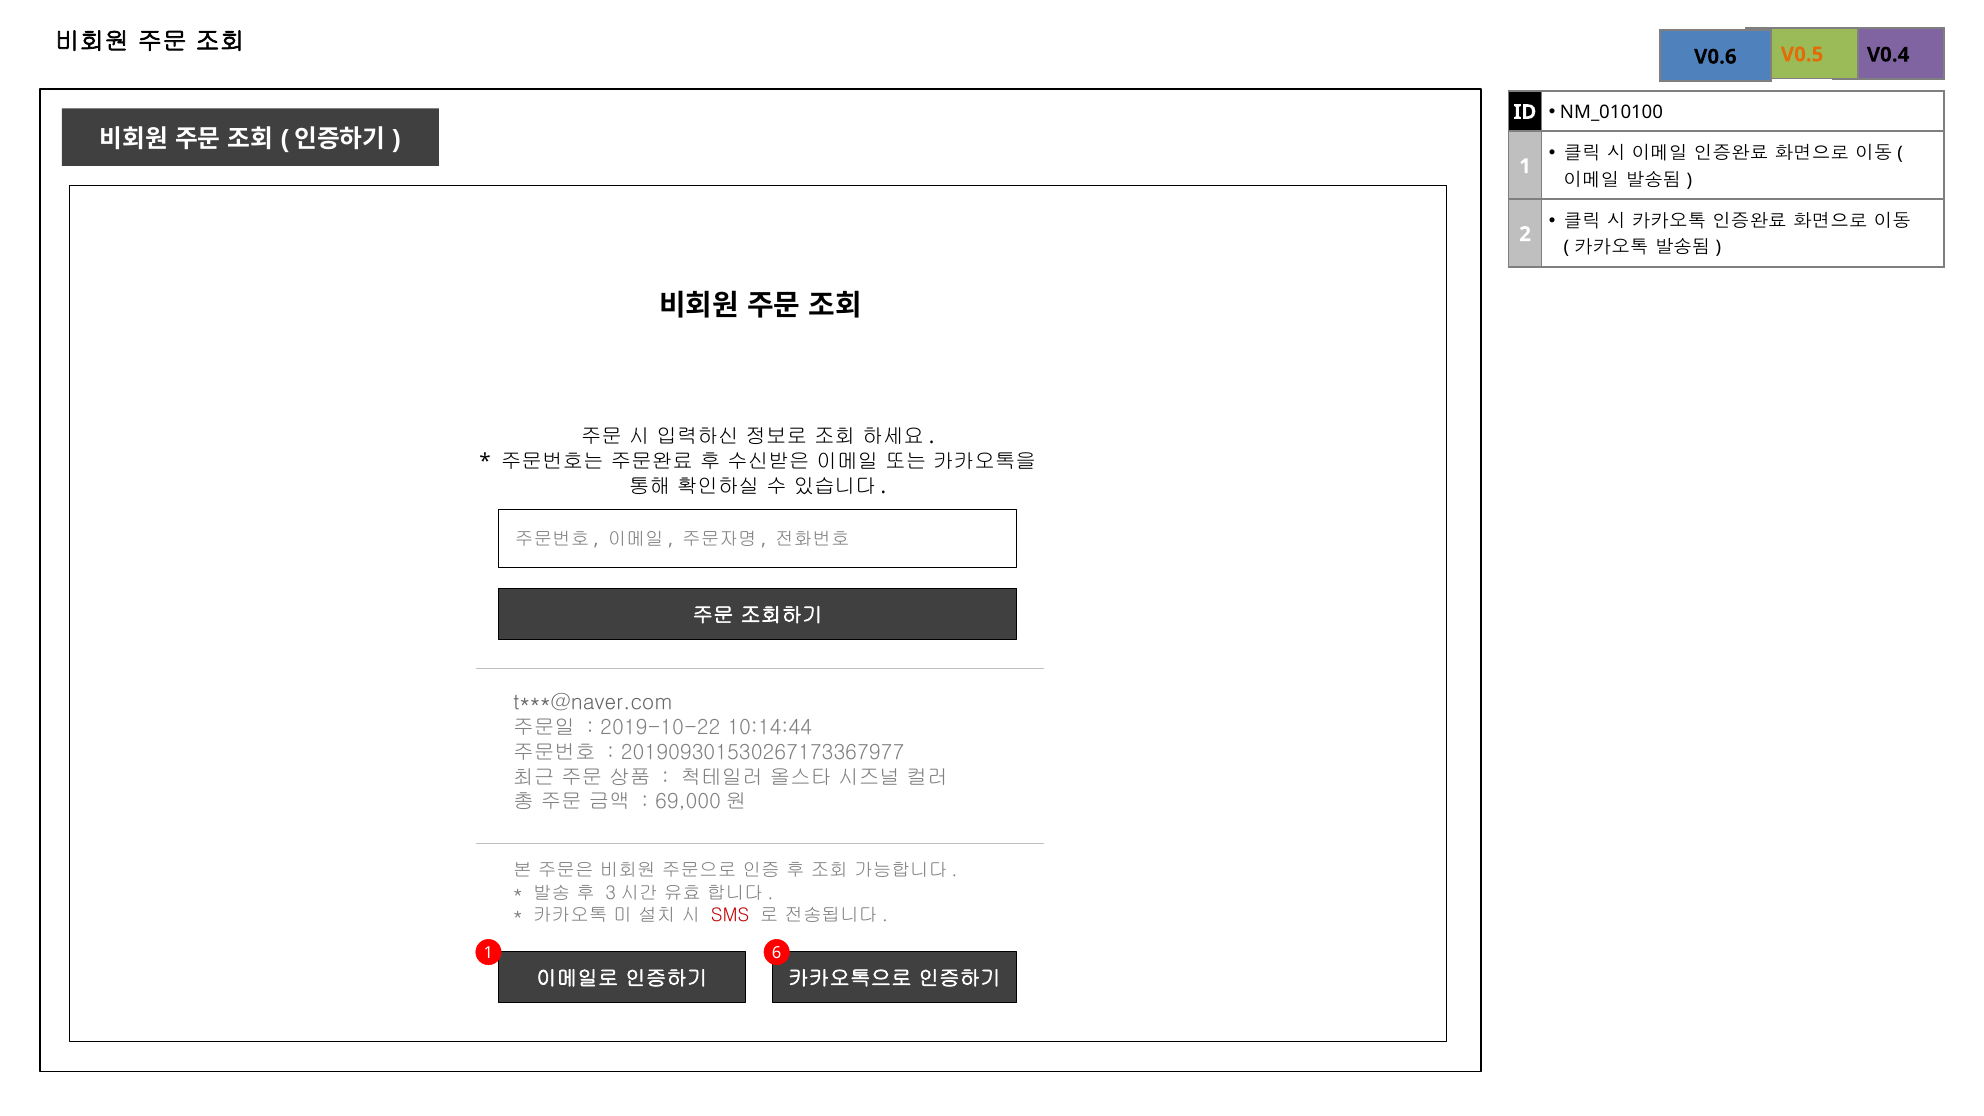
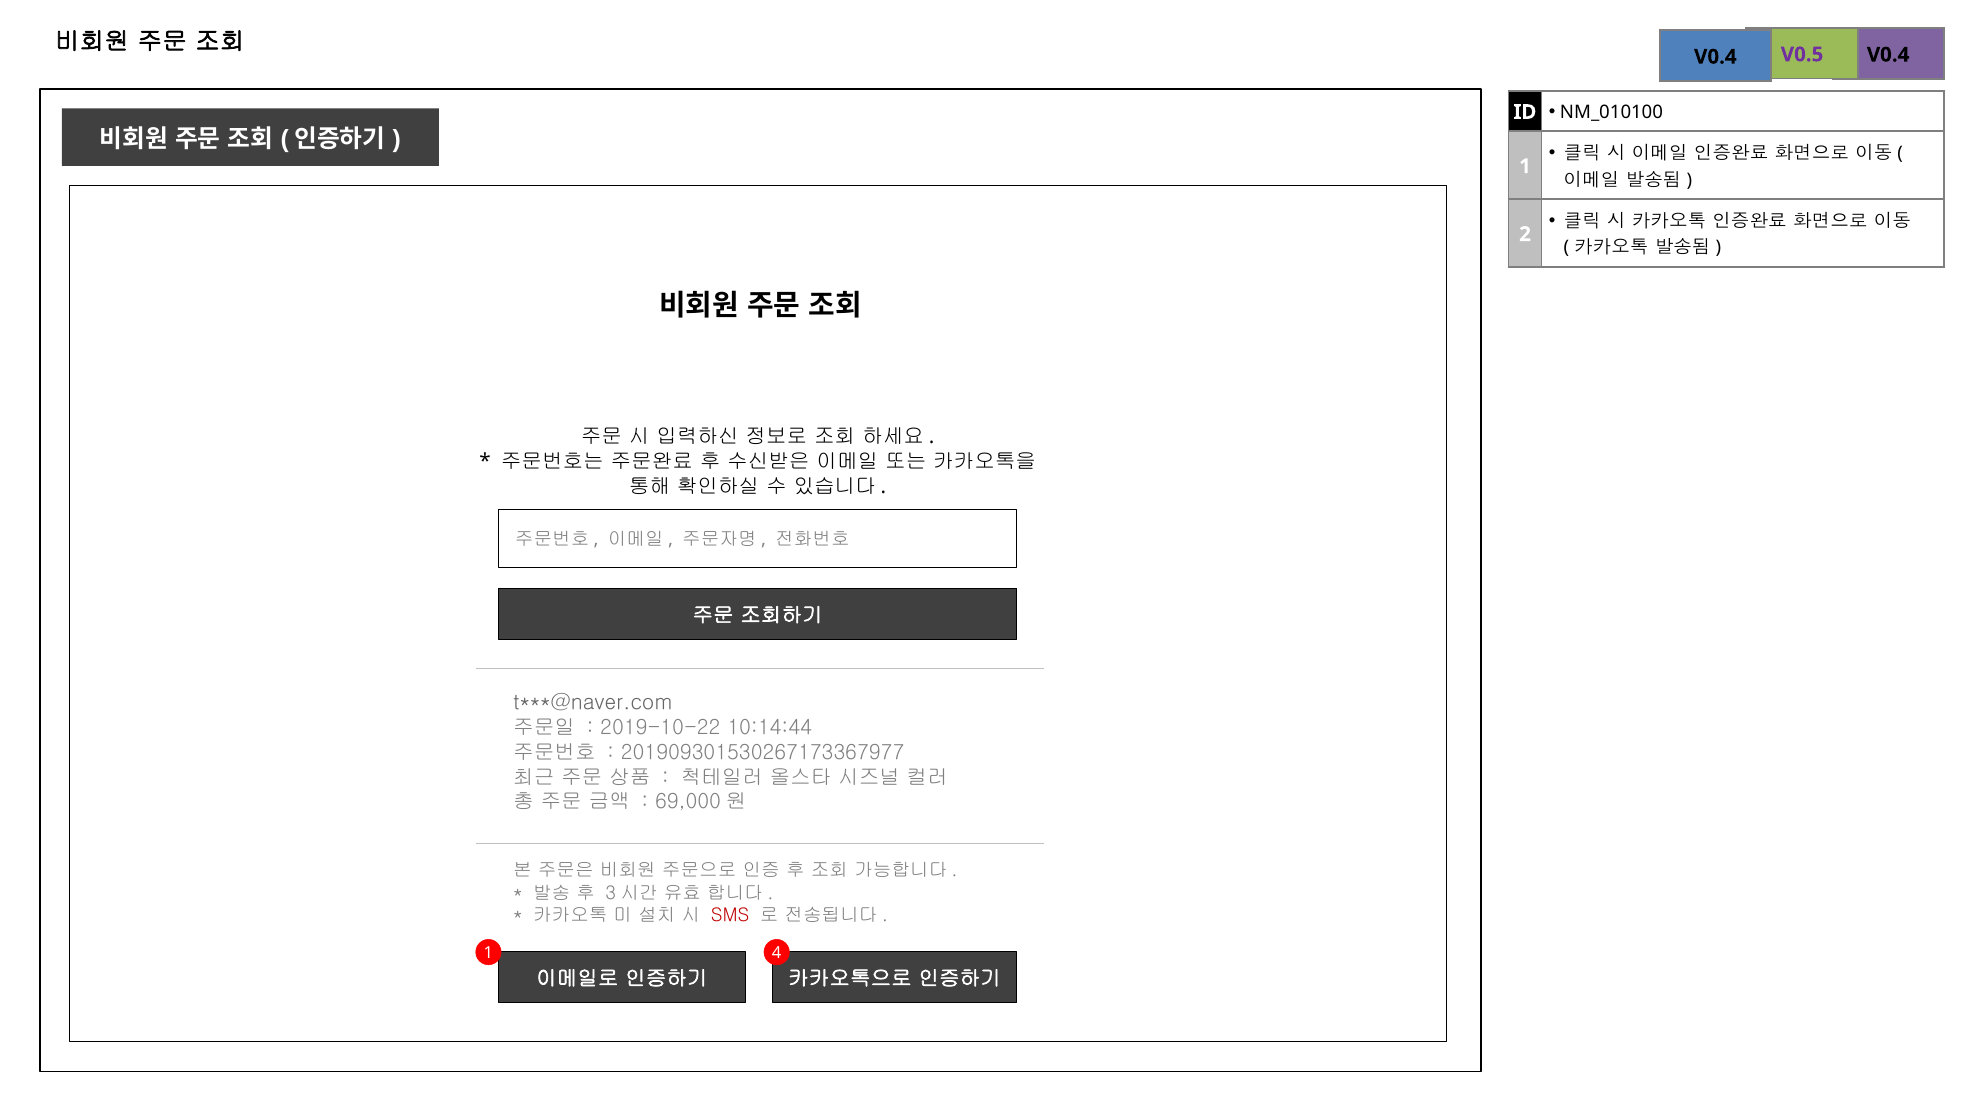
V0.5 colour: orange -> purple (1802, 55)
V0.6: V0.6 -> V0.4 (1715, 57)
6: 6 -> 4 (777, 953)
